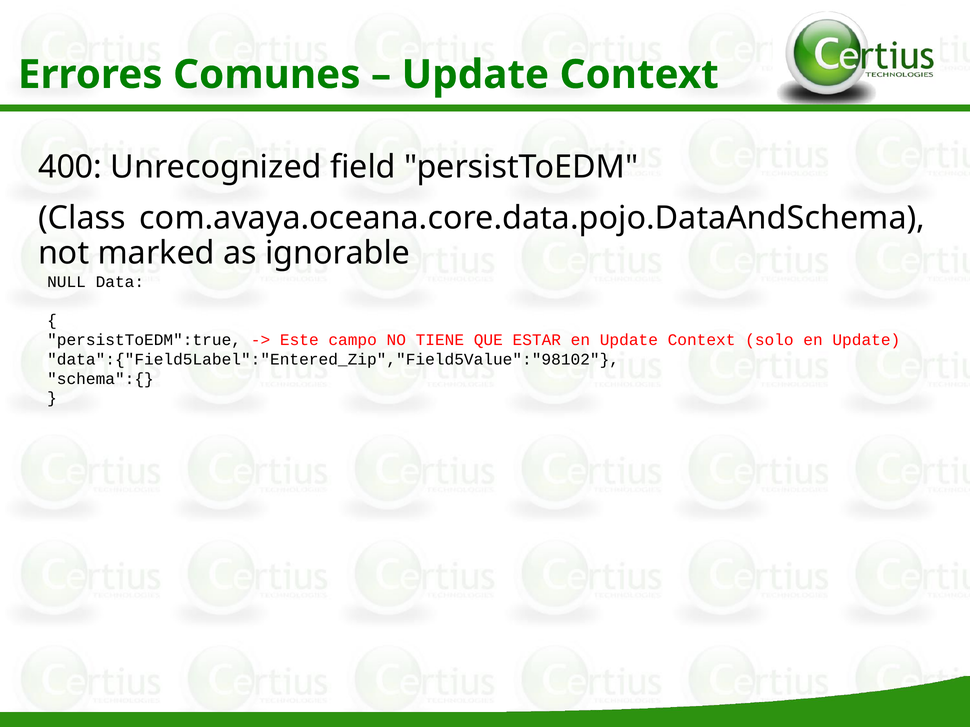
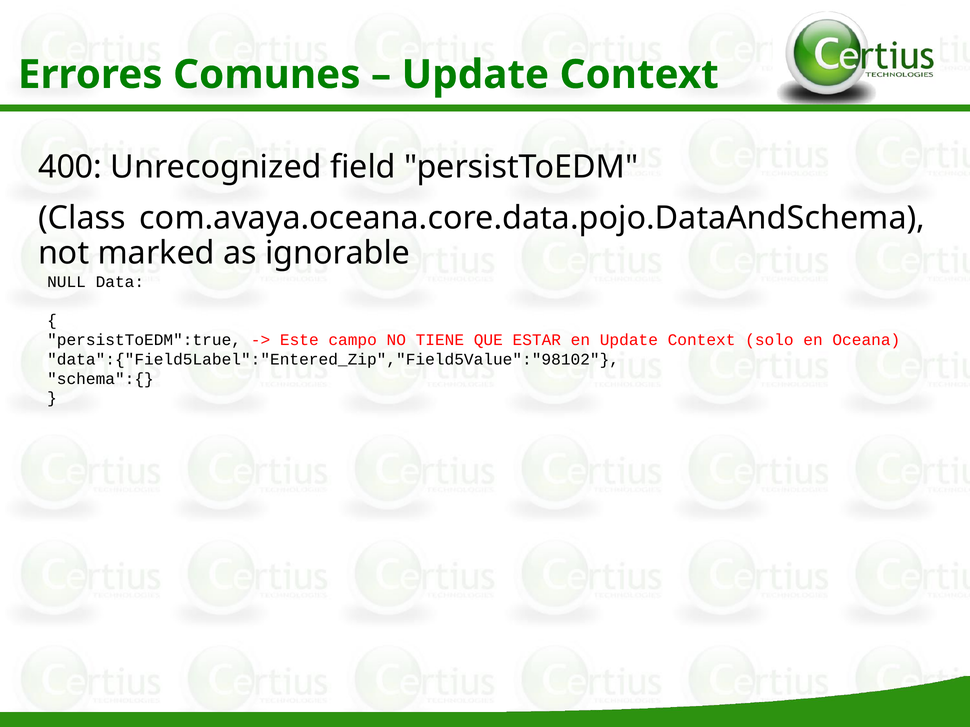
solo en Update: Update -> Oceana (866, 340)
